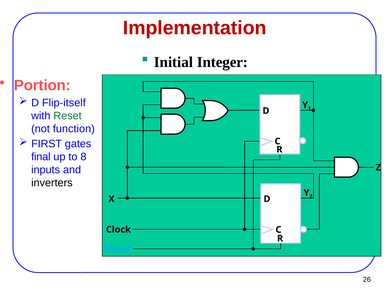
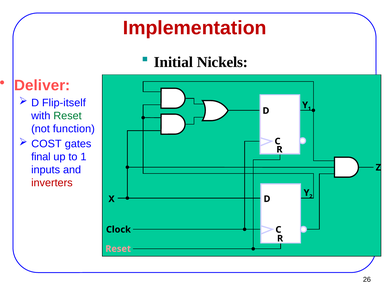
Integer: Integer -> Nickels (222, 62)
Portion: Portion -> Deliver (42, 85)
FIRST: FIRST -> COST (46, 144)
to 8: 8 -> 1 (84, 157)
inverters colour: black -> red (52, 183)
Reset colour: light blue -> pink (118, 249)
